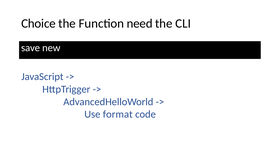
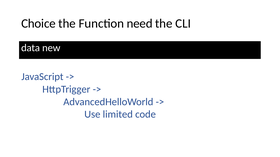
save: save -> data (31, 48)
format: format -> limited (118, 115)
